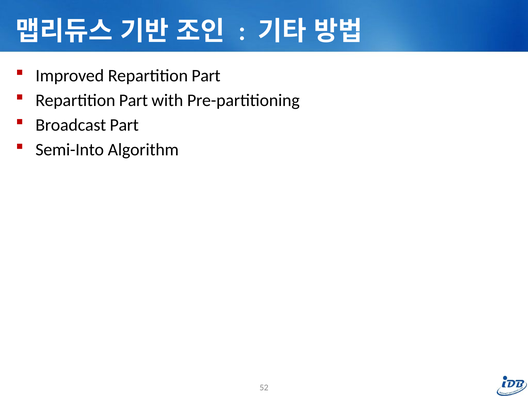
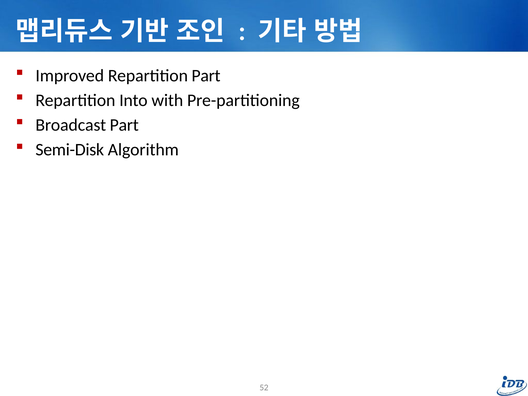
Part: Part -> Into (133, 100)
Semi-Into: Semi-Into -> Semi-Disk (70, 150)
